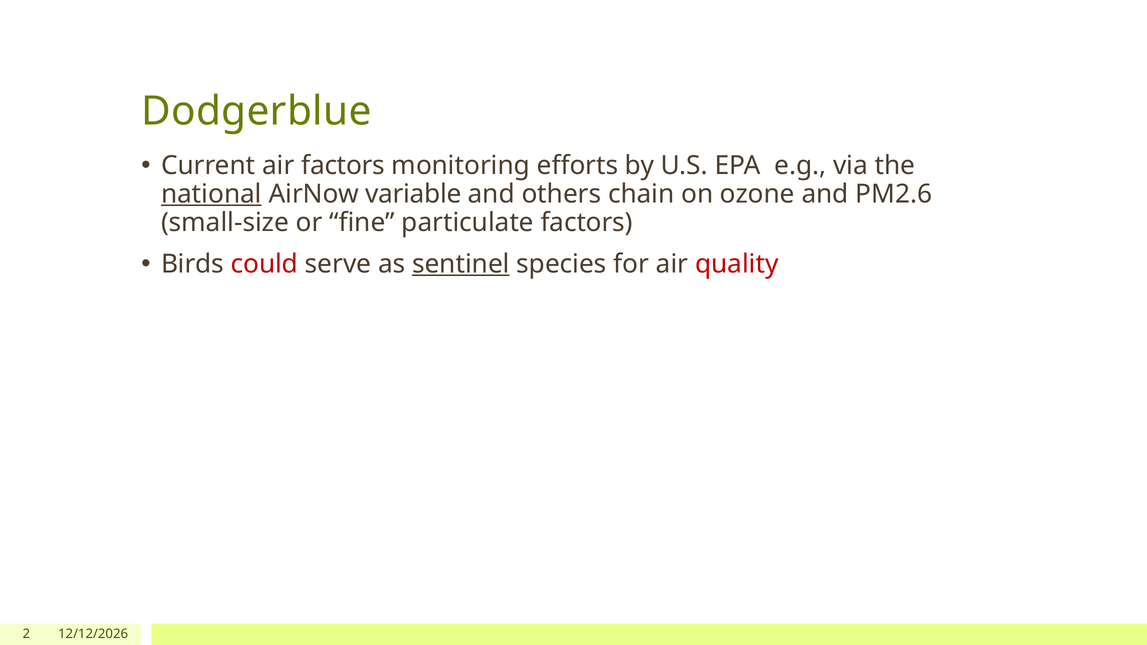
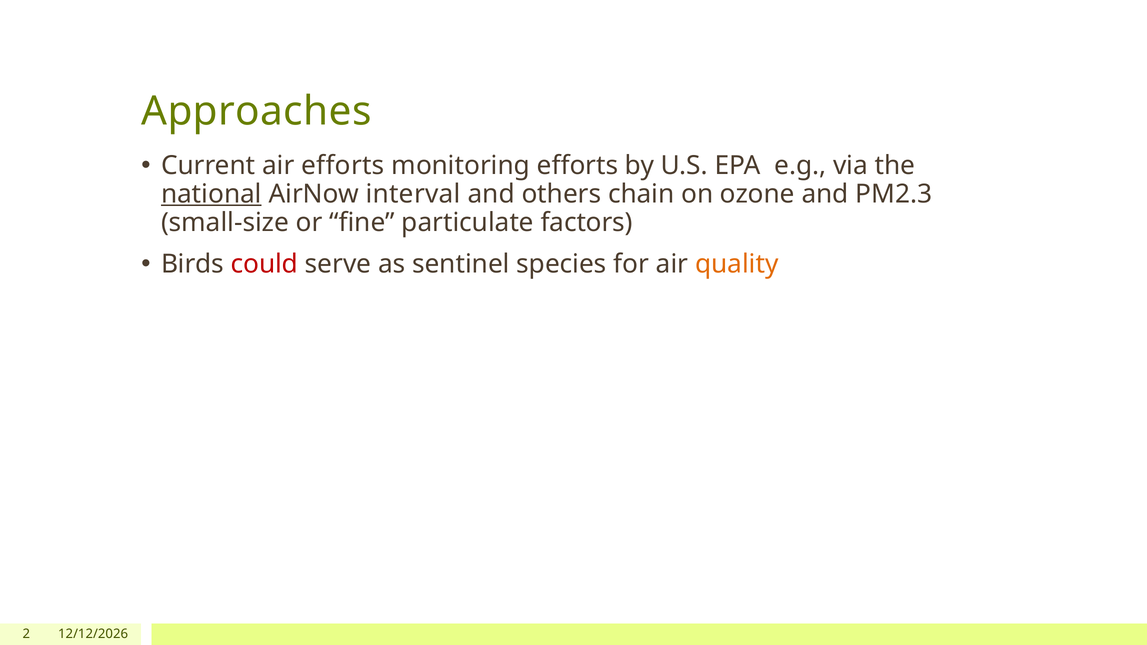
Dodgerblue: Dodgerblue -> Approaches (256, 111)
air factors: factors -> efforts (343, 166)
variable: variable -> interval (413, 194)
PM2.6: PM2.6 -> PM2.3 (894, 194)
sentinel underline: present -> none (461, 264)
quality colour: red -> orange (737, 264)
